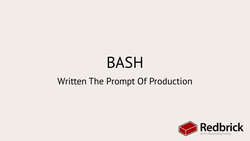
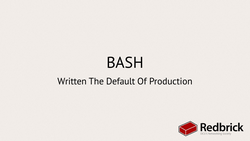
Prompt: Prompt -> Default (121, 81)
